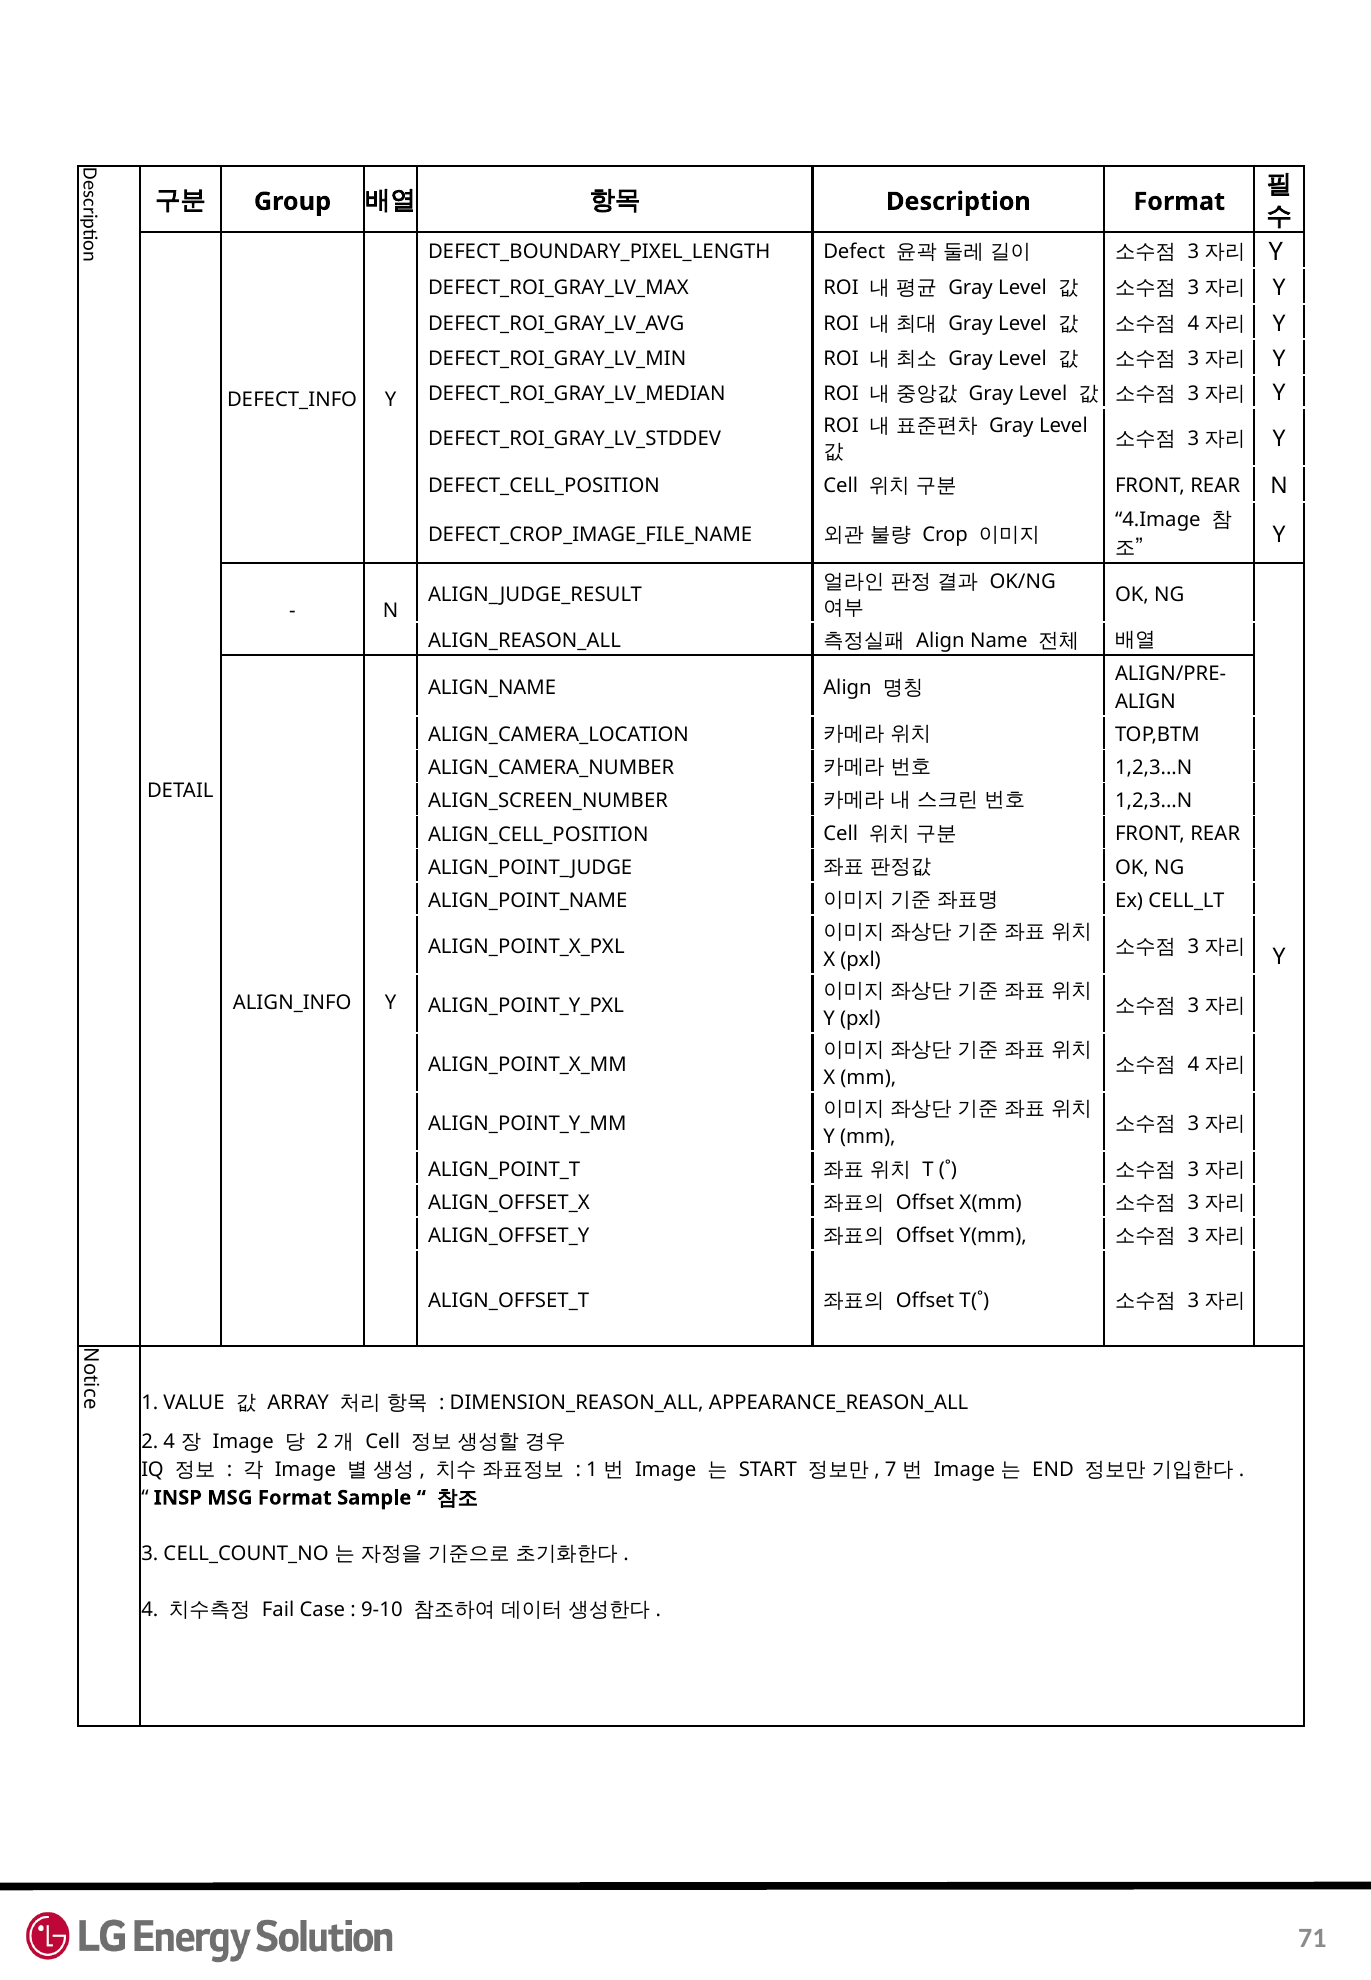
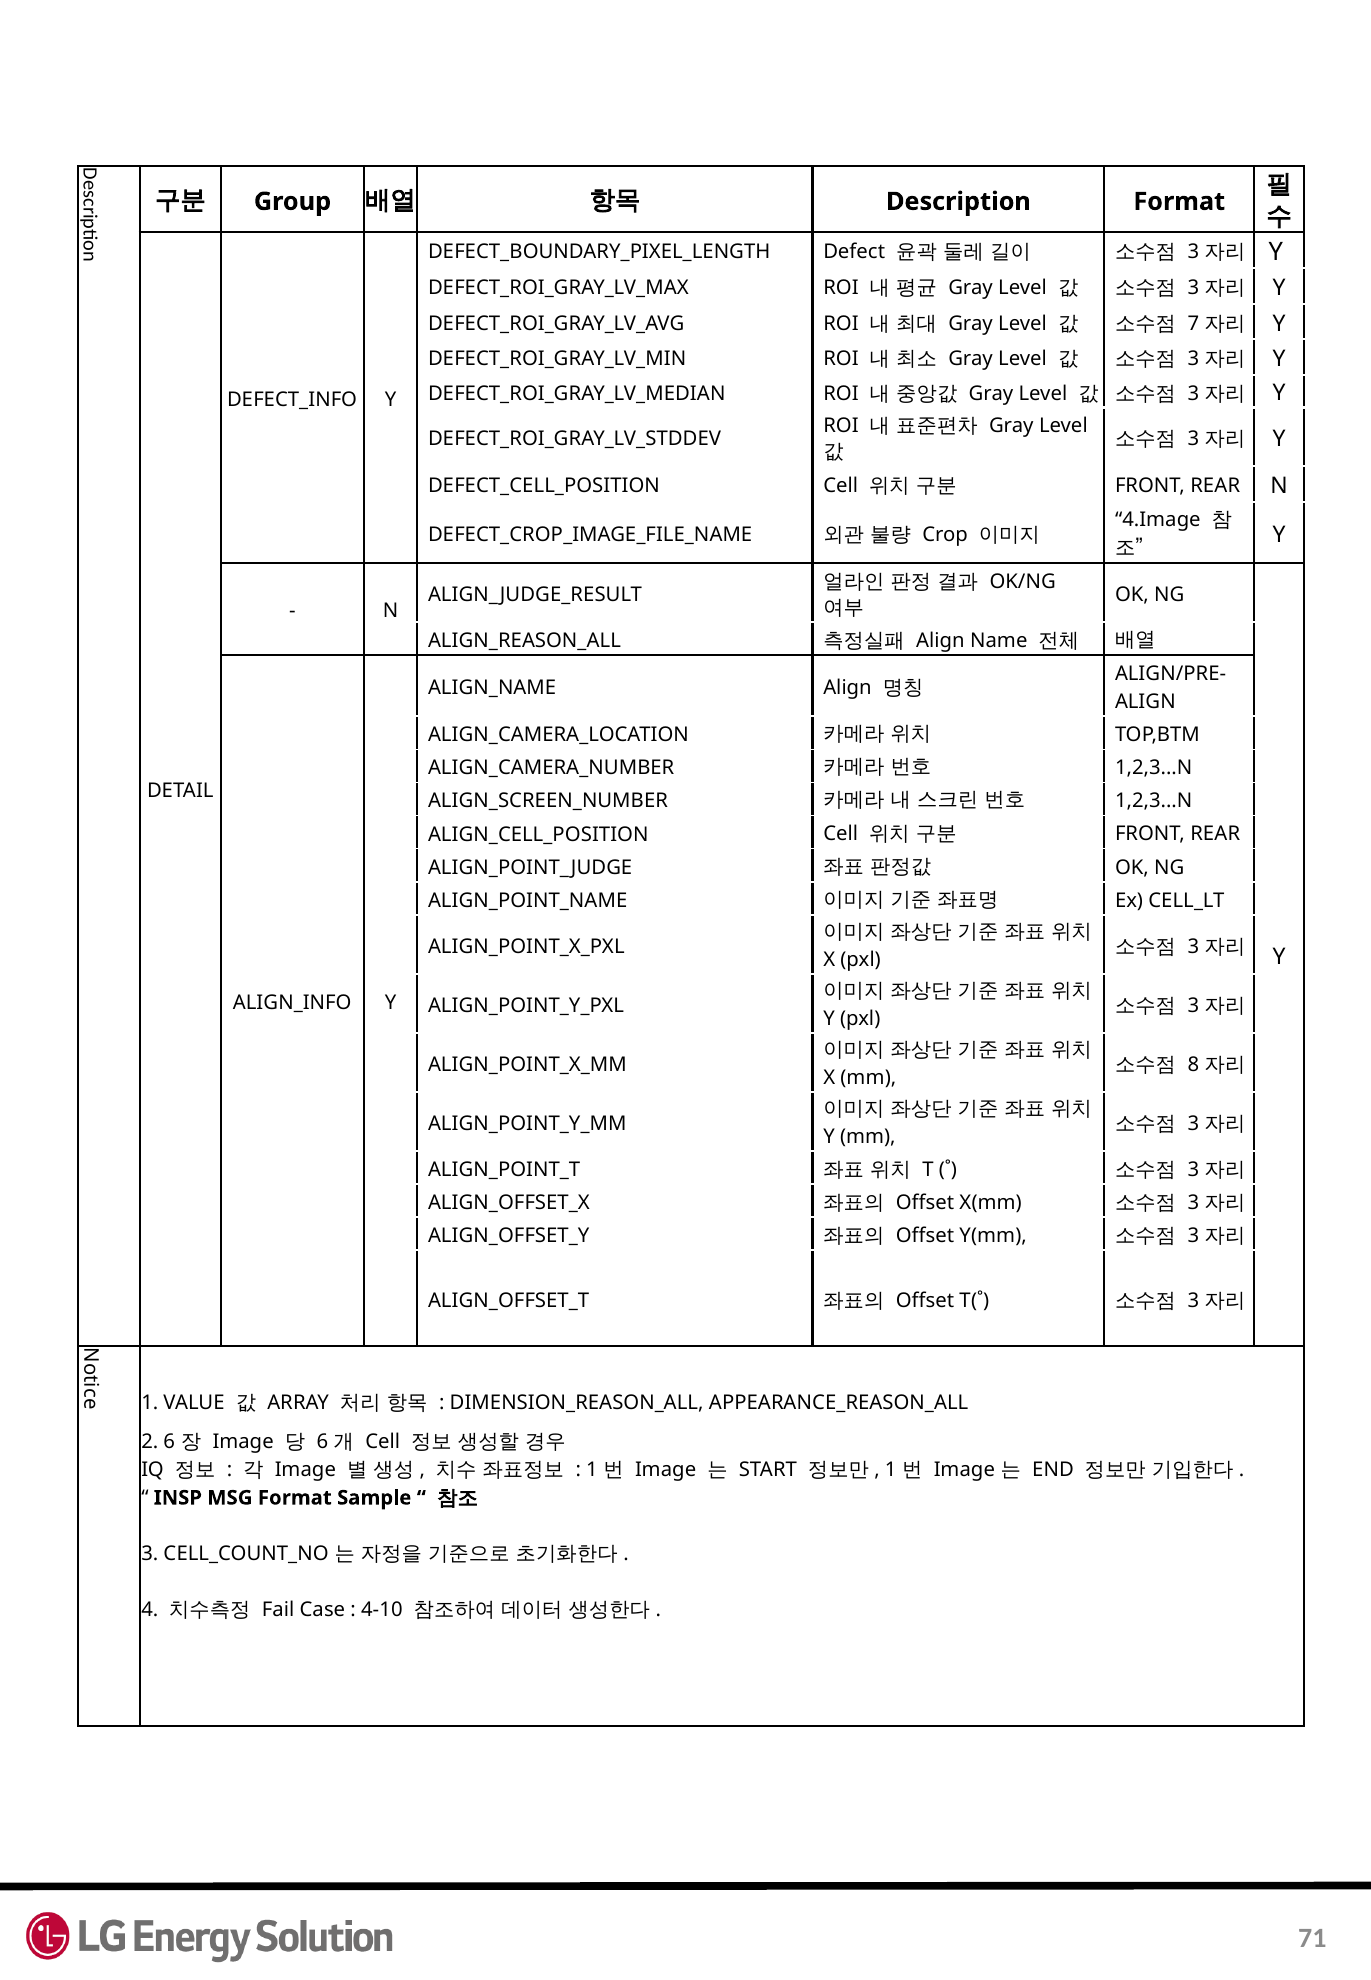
4: 4 -> 7 (1193, 324)
4: 4 -> 8 (1193, 1065)
2 4: 4 -> 6 (169, 1442)
2: 2 -> 6 (322, 1442)
7: 7 -> 1 (891, 1470)
9-10: 9-10 -> 4-10 (382, 1610)
